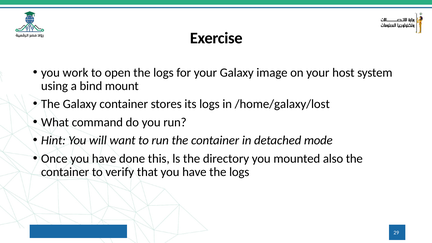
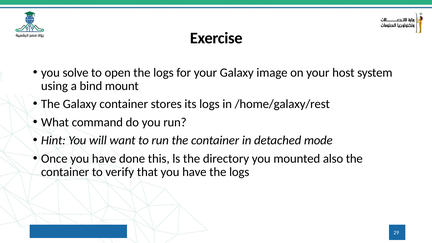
work: work -> solve (76, 73)
/home/galaxy/lost: /home/galaxy/lost -> /home/galaxy/rest (282, 104)
